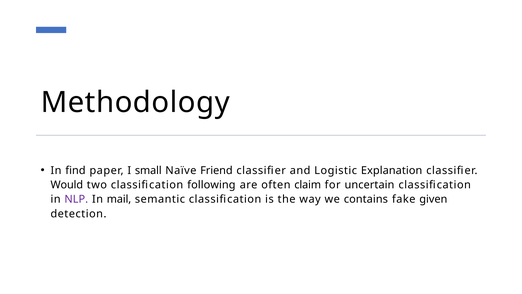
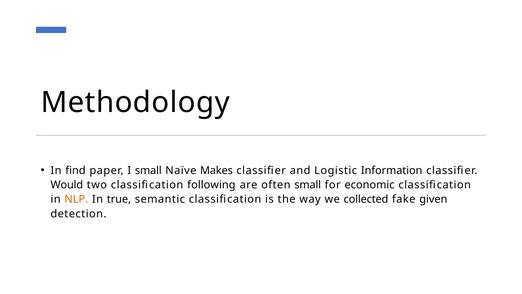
Friend: Friend -> Makes (216, 170)
Explanation: Explanation -> Information (392, 170)
often claim: claim -> small (308, 185)
uncertain: uncertain -> economic (370, 185)
NLP colour: purple -> orange (76, 199)
mail: mail -> true (119, 199)
contains: contains -> collected (366, 199)
